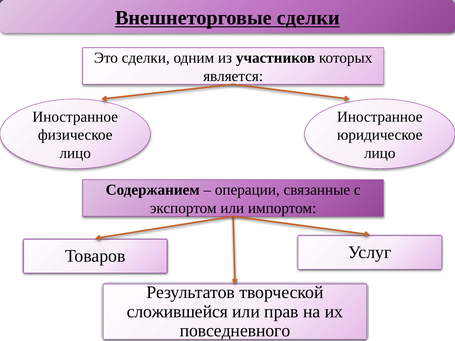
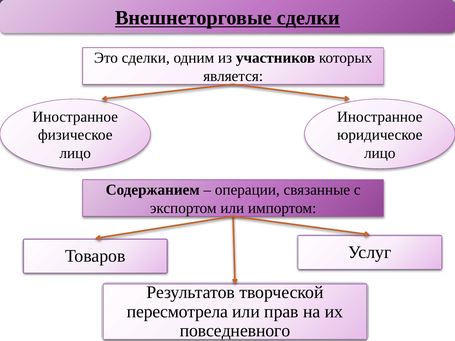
сложившейся: сложившейся -> пересмотрела (177, 312)
